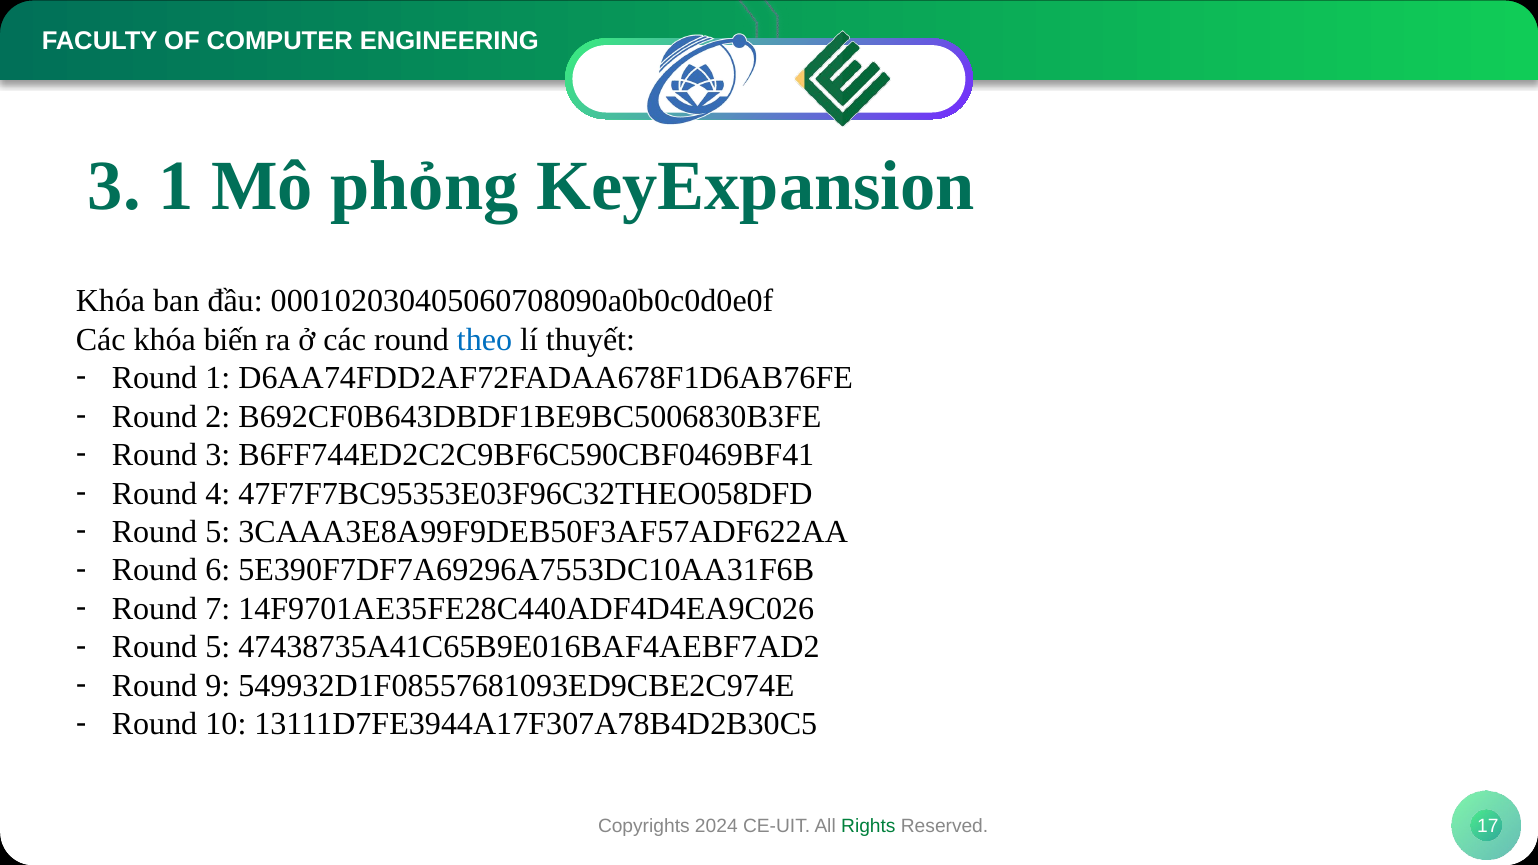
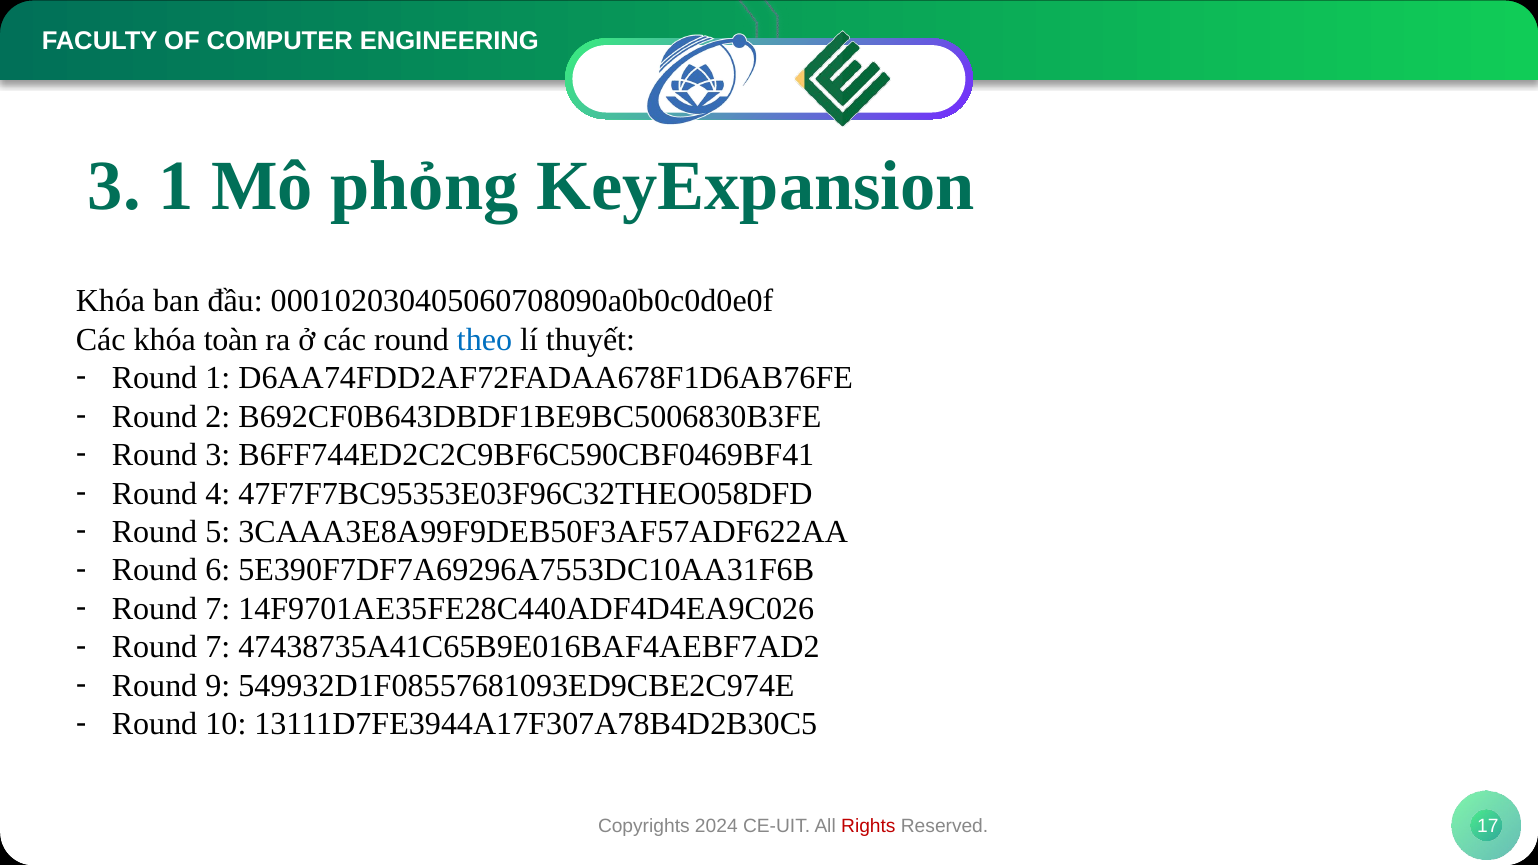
biến: biến -> toàn (231, 340)
5: 5 -> 7 (218, 647)
Rights colour: green -> red (868, 826)
